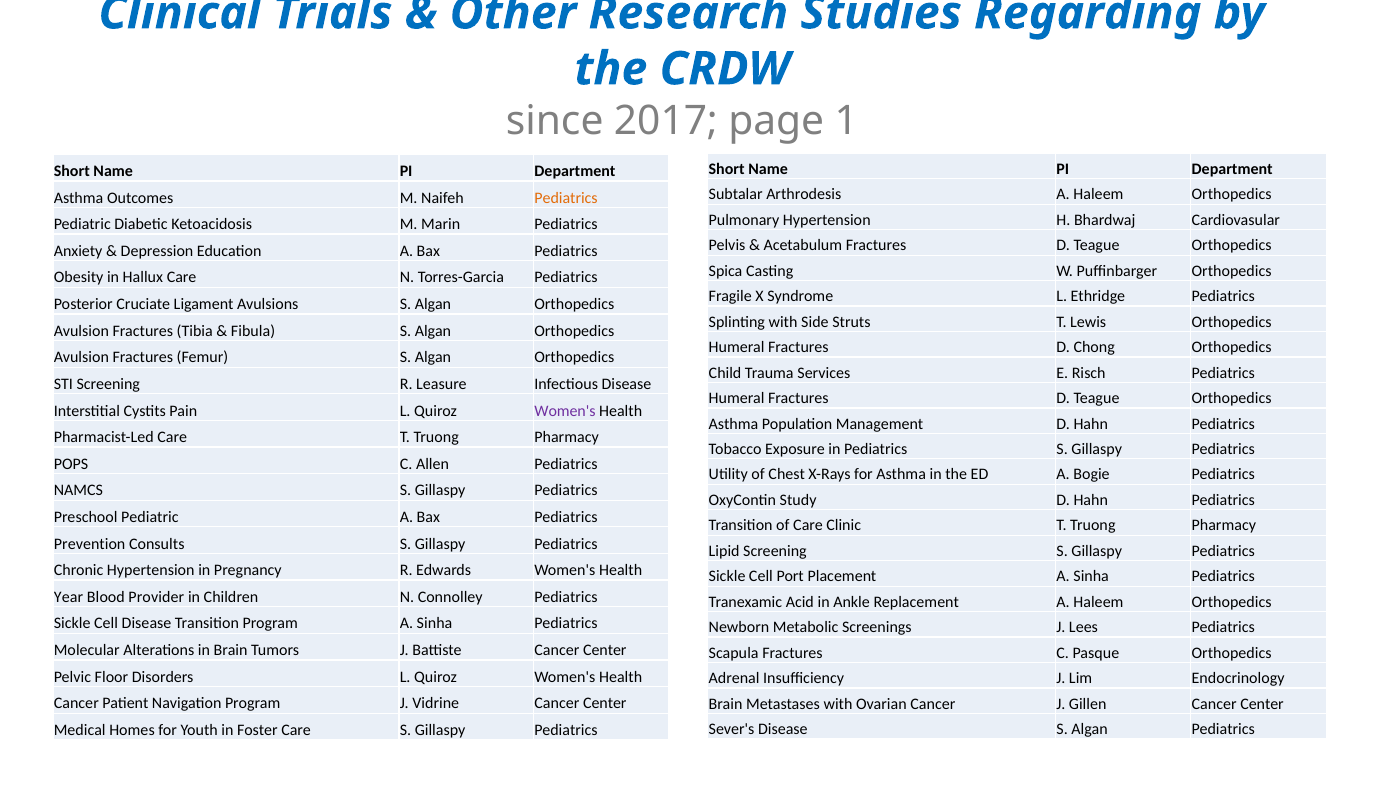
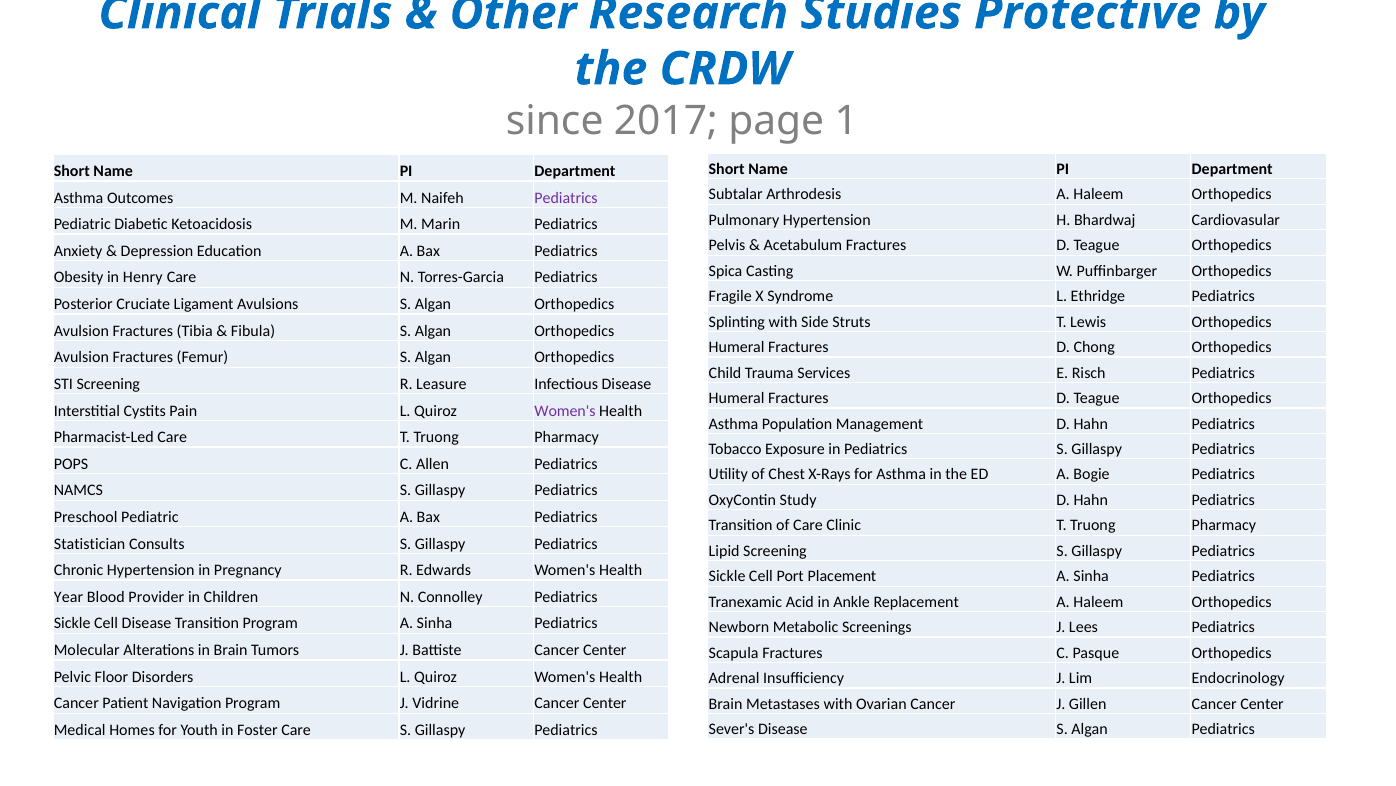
Regarding: Regarding -> Protective (1088, 13)
Pediatrics colour: orange -> purple (566, 198)
Hallux: Hallux -> Henry (143, 277)
Prevention: Prevention -> Statistician (90, 543)
